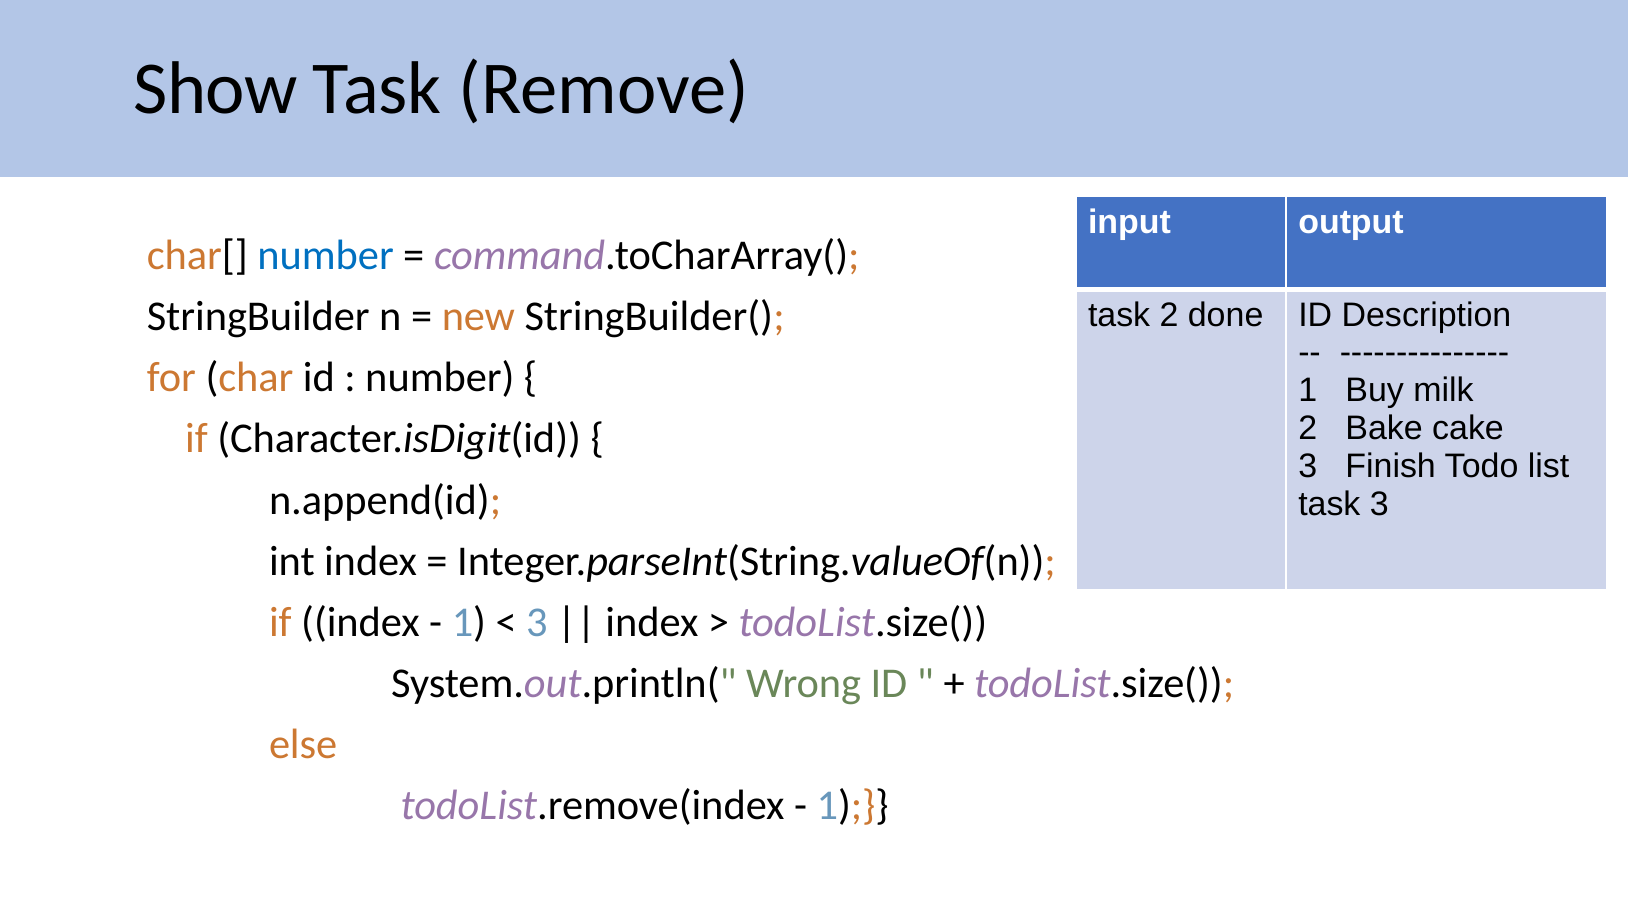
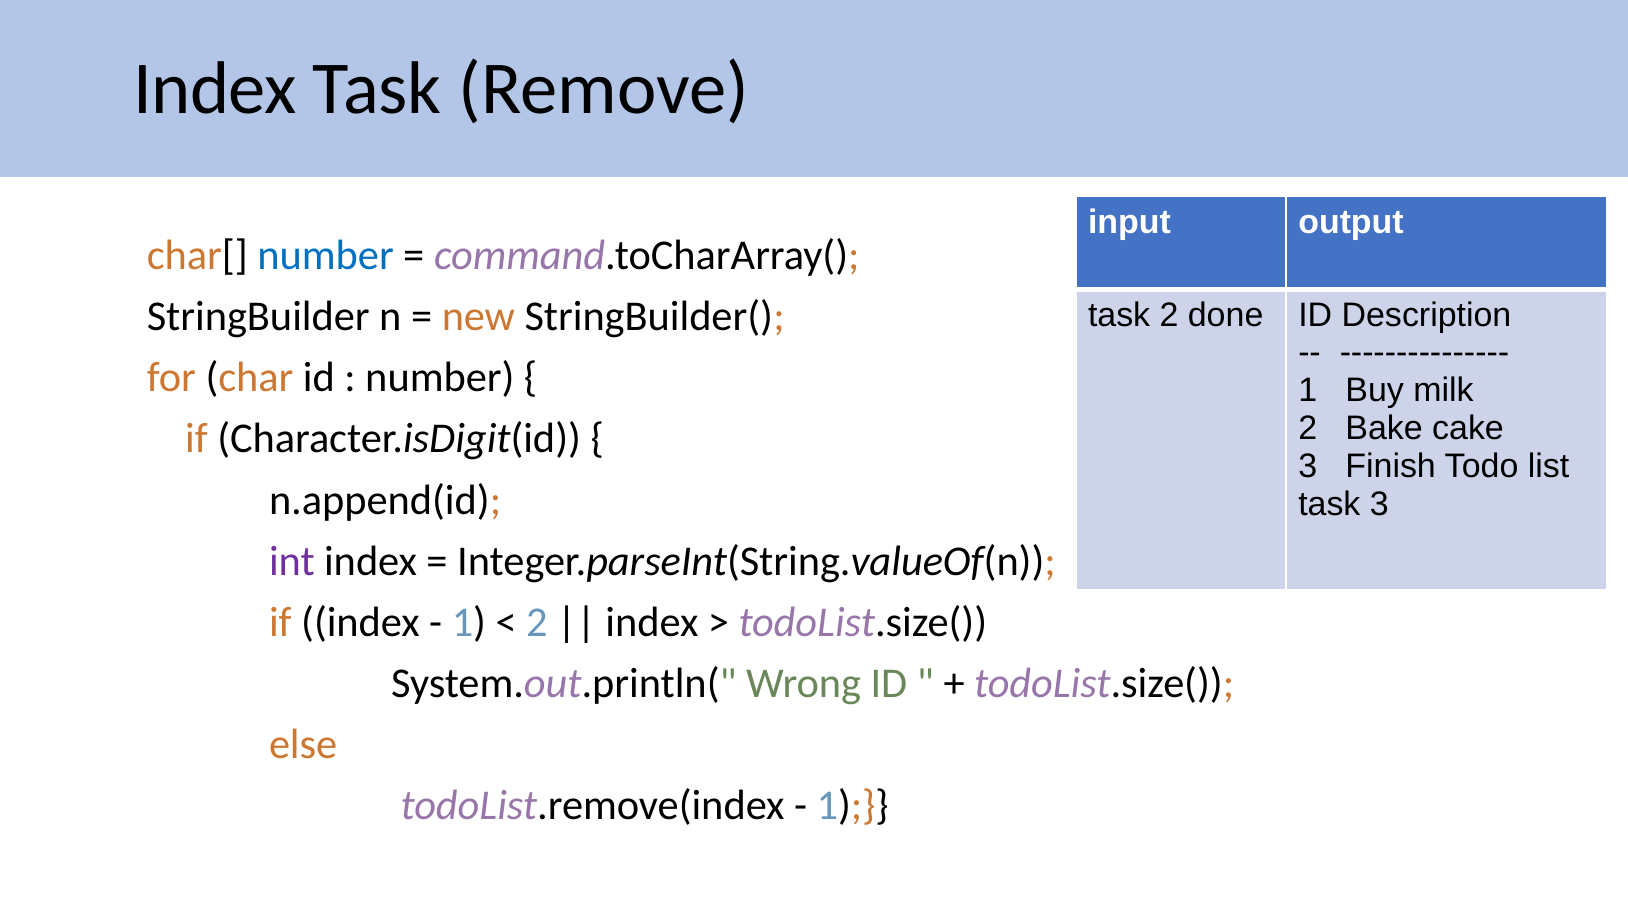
Show: Show -> Index (215, 88)
int colour: black -> purple (292, 561)
3: 3 -> 2 (537, 622)
